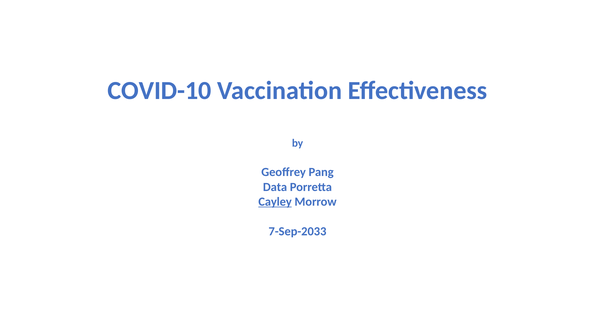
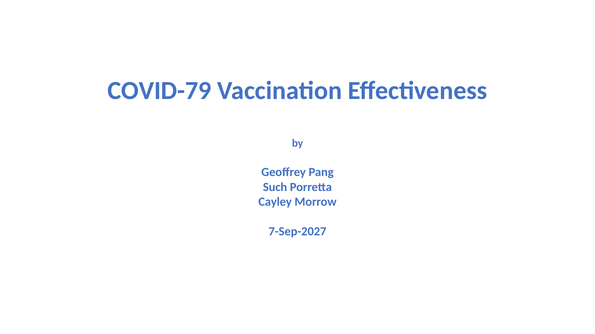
COVID-10: COVID-10 -> COVID-79 (160, 91)
Data: Data -> Such (275, 187)
Cayley underline: present -> none (275, 202)
7-Sep-2033: 7-Sep-2033 -> 7-Sep-2027 (297, 232)
